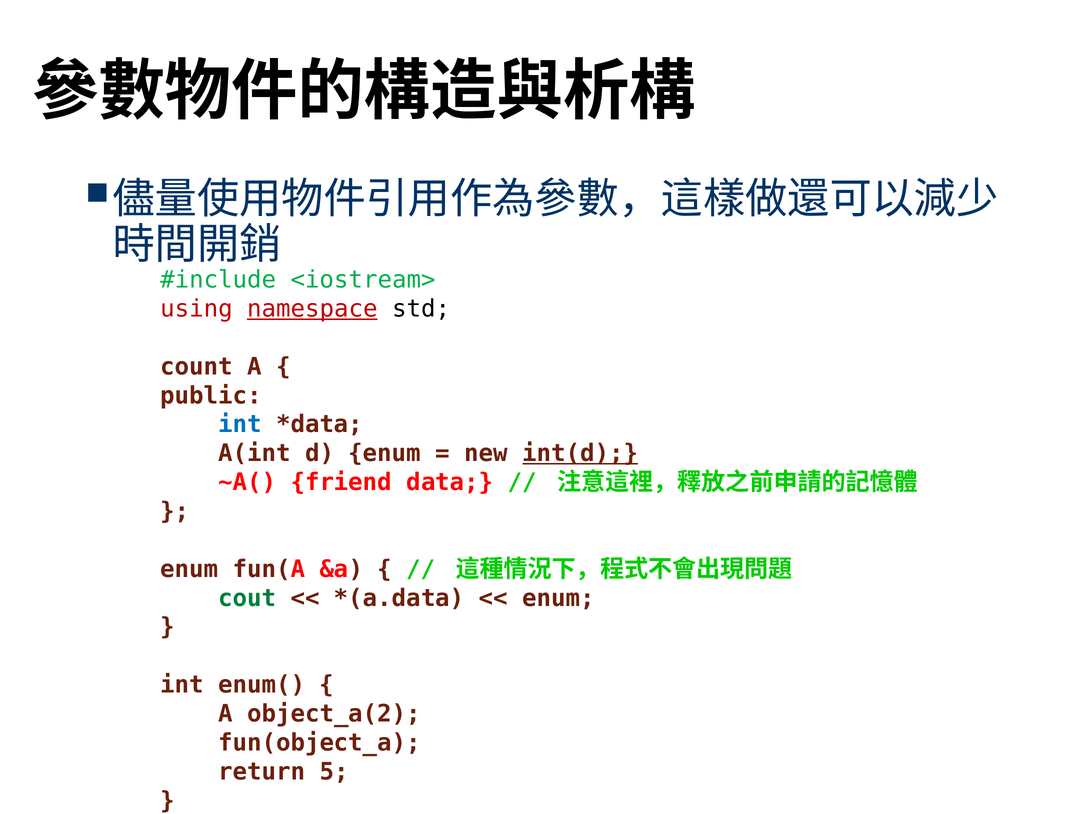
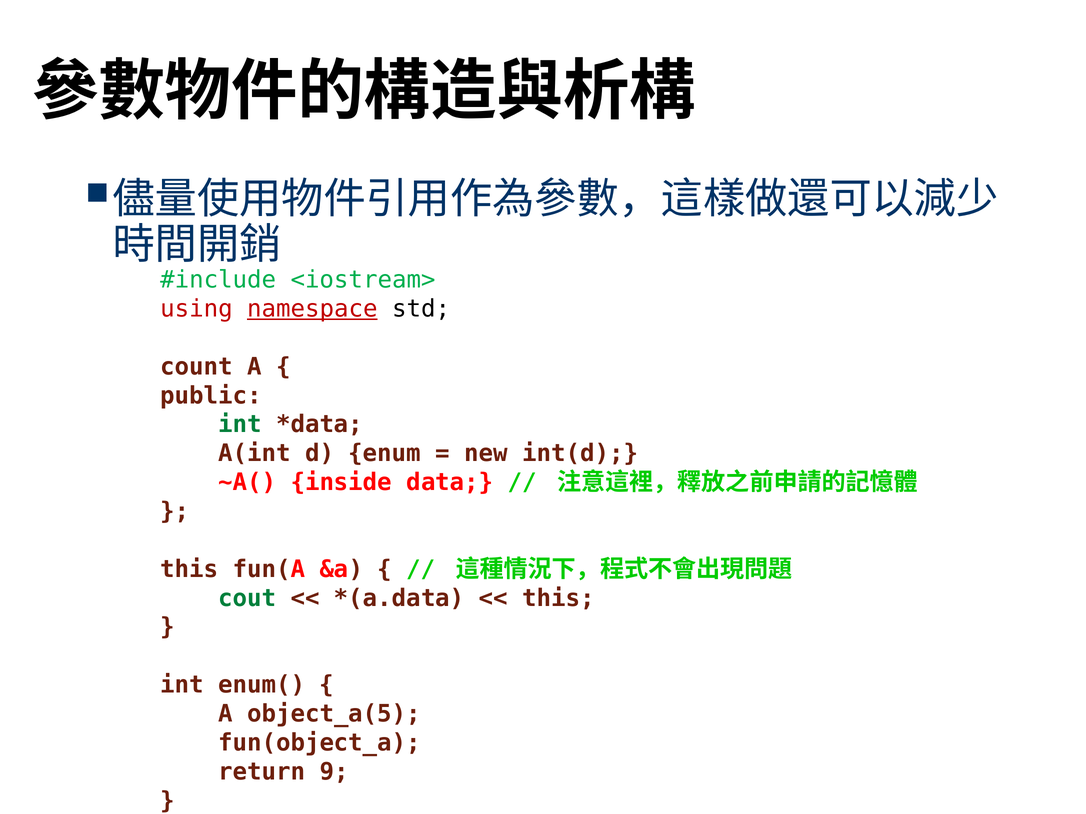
int colour: blue -> green (240, 425)
int(d underline: present -> none (580, 454)
friend: friend -> inside (341, 483)
enum: enum -> this (189, 570)
enum: enum -> this (559, 598)
object_a(2: object_a(2 -> object_a(5 (334, 714)
5: 5 -> 9 (334, 772)
